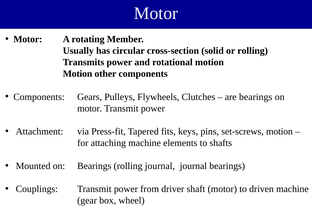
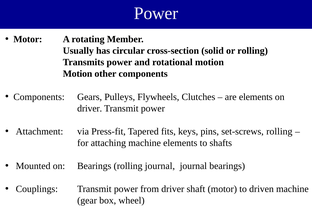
Motor: Motor -> Power (156, 13)
are bearings: bearings -> elements (256, 97)
motor: motor -> driver (90, 108)
set-screws motion: motion -> rolling (279, 131)
